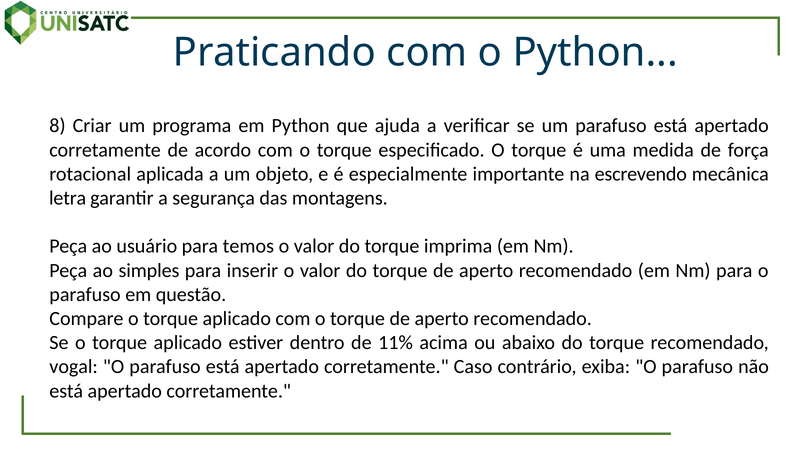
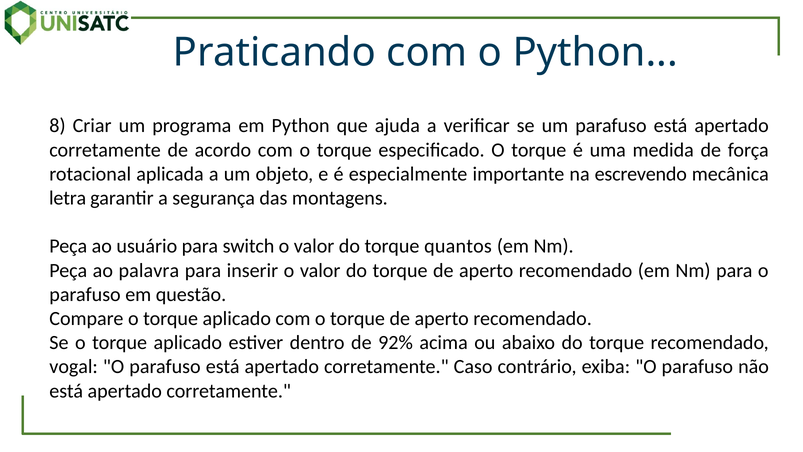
temos: temos -> switch (248, 246)
imprima: imprima -> quantos (458, 246)
simples: simples -> palavra (149, 270)
11%: 11% -> 92% (396, 342)
